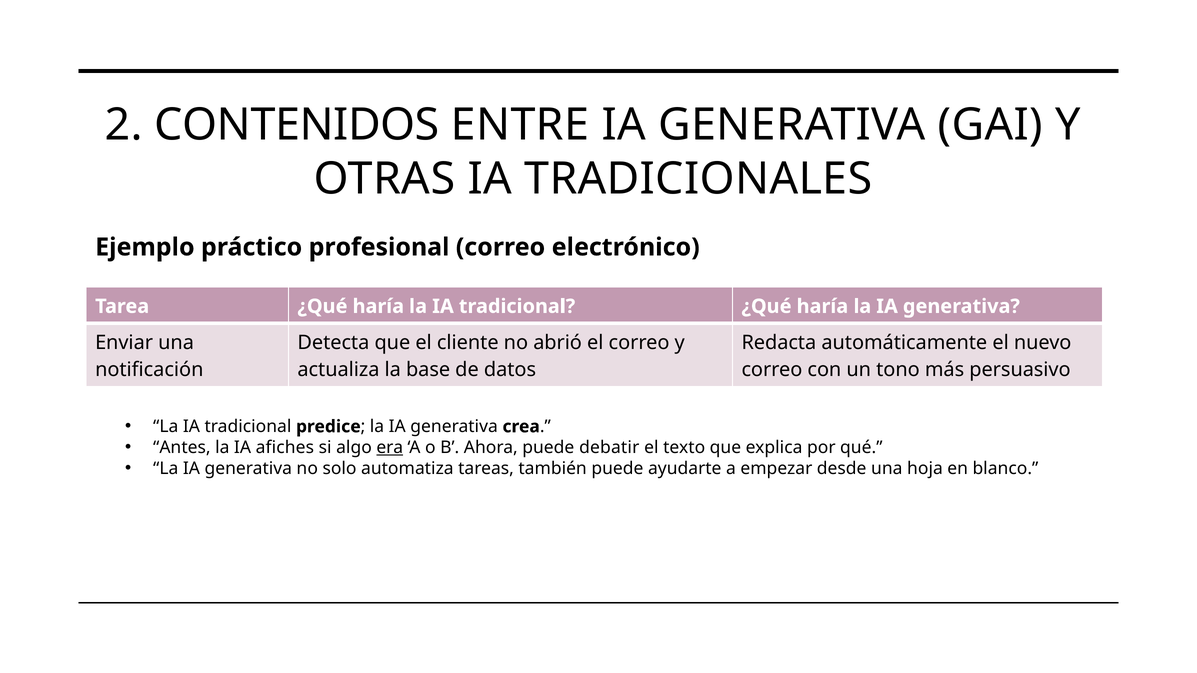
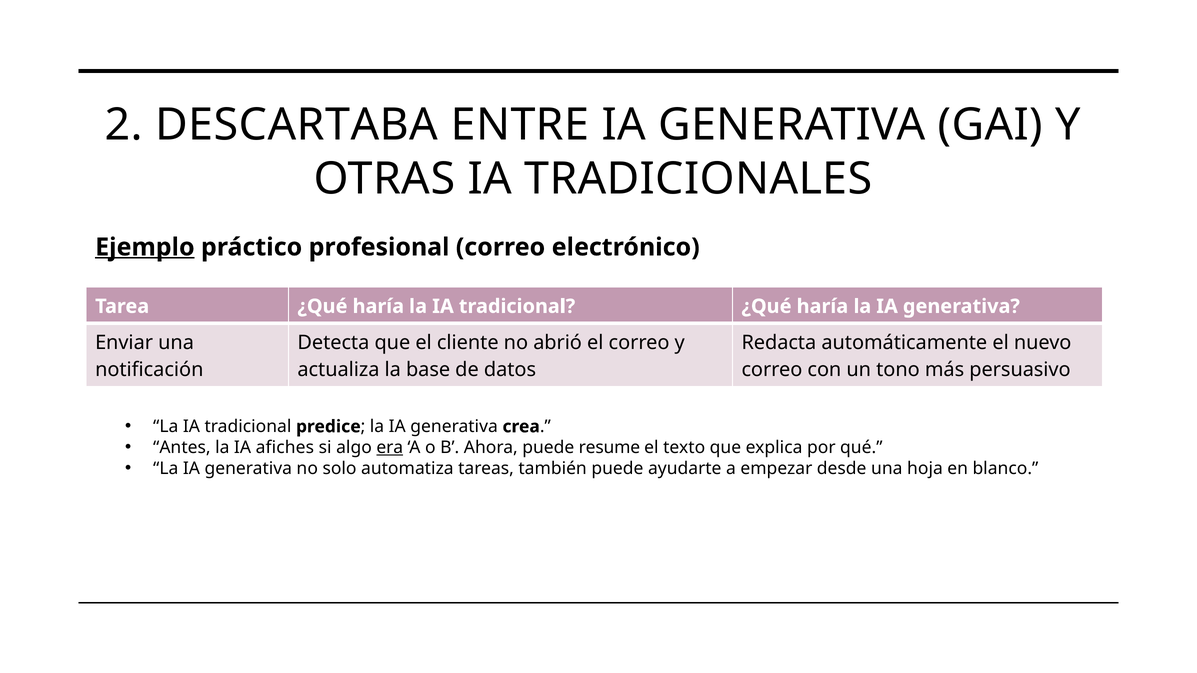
CONTENIDOS: CONTENIDOS -> DESCARTABA (297, 125)
Ejemplo underline: none -> present (145, 247)
debatir: debatir -> resume (609, 448)
